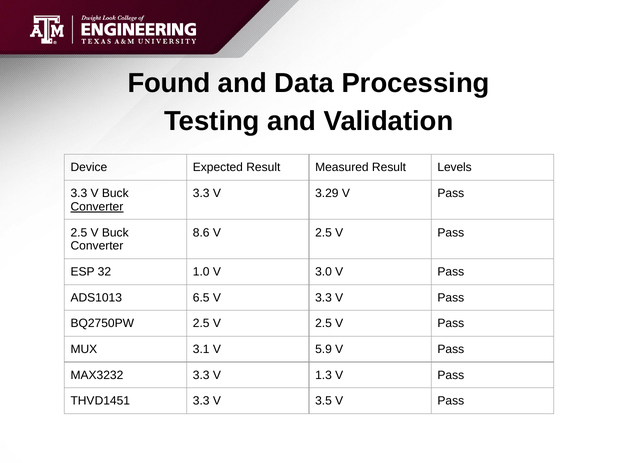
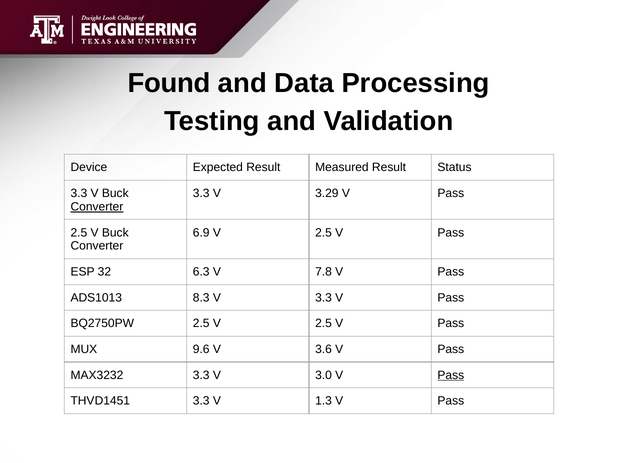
Levels: Levels -> Status (455, 168)
8.6: 8.6 -> 6.9 (201, 233)
1.0: 1.0 -> 6.3 (201, 272)
3.0: 3.0 -> 7.8 (323, 272)
6.5: 6.5 -> 8.3 (201, 298)
3.1: 3.1 -> 9.6 (201, 350)
5.9: 5.9 -> 3.6 (323, 350)
1.3: 1.3 -> 3.0 (323, 375)
Pass underline: none -> present (451, 375)
3.5: 3.5 -> 1.3 (323, 401)
